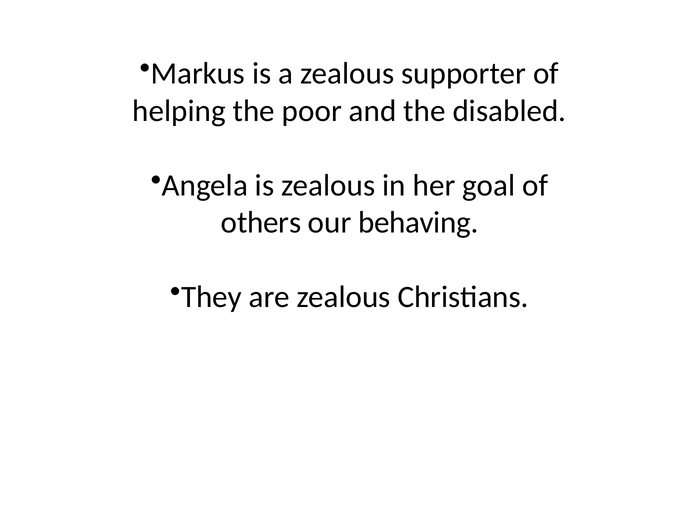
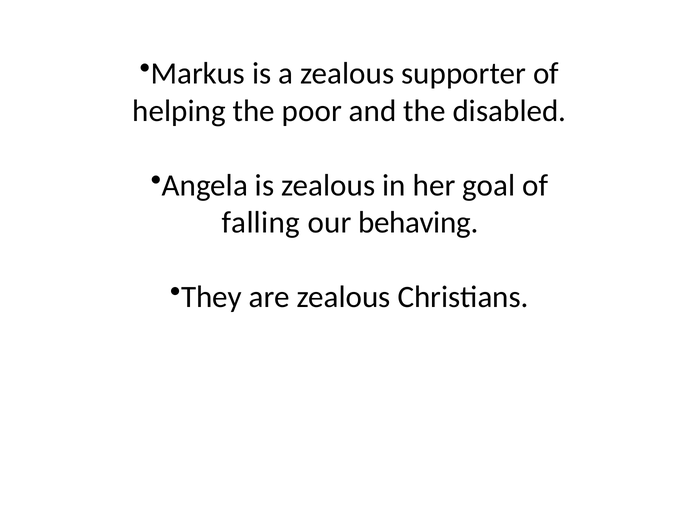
others: others -> falling (261, 223)
